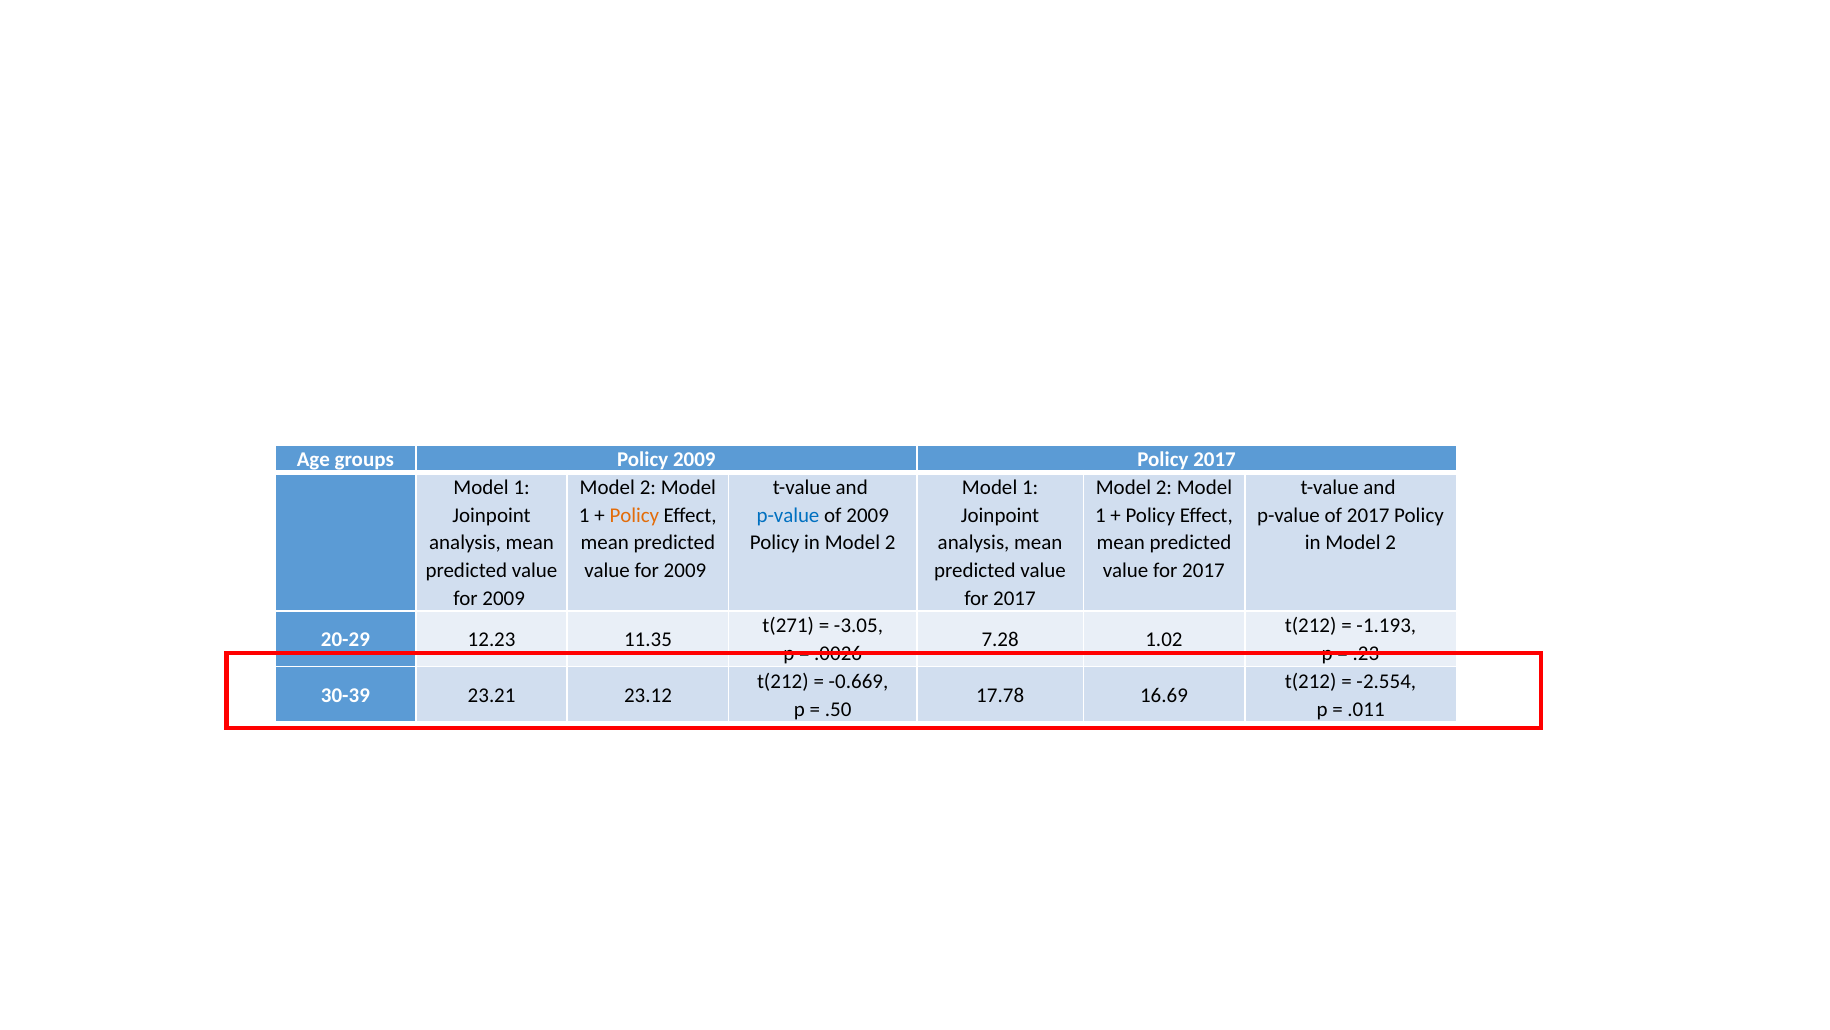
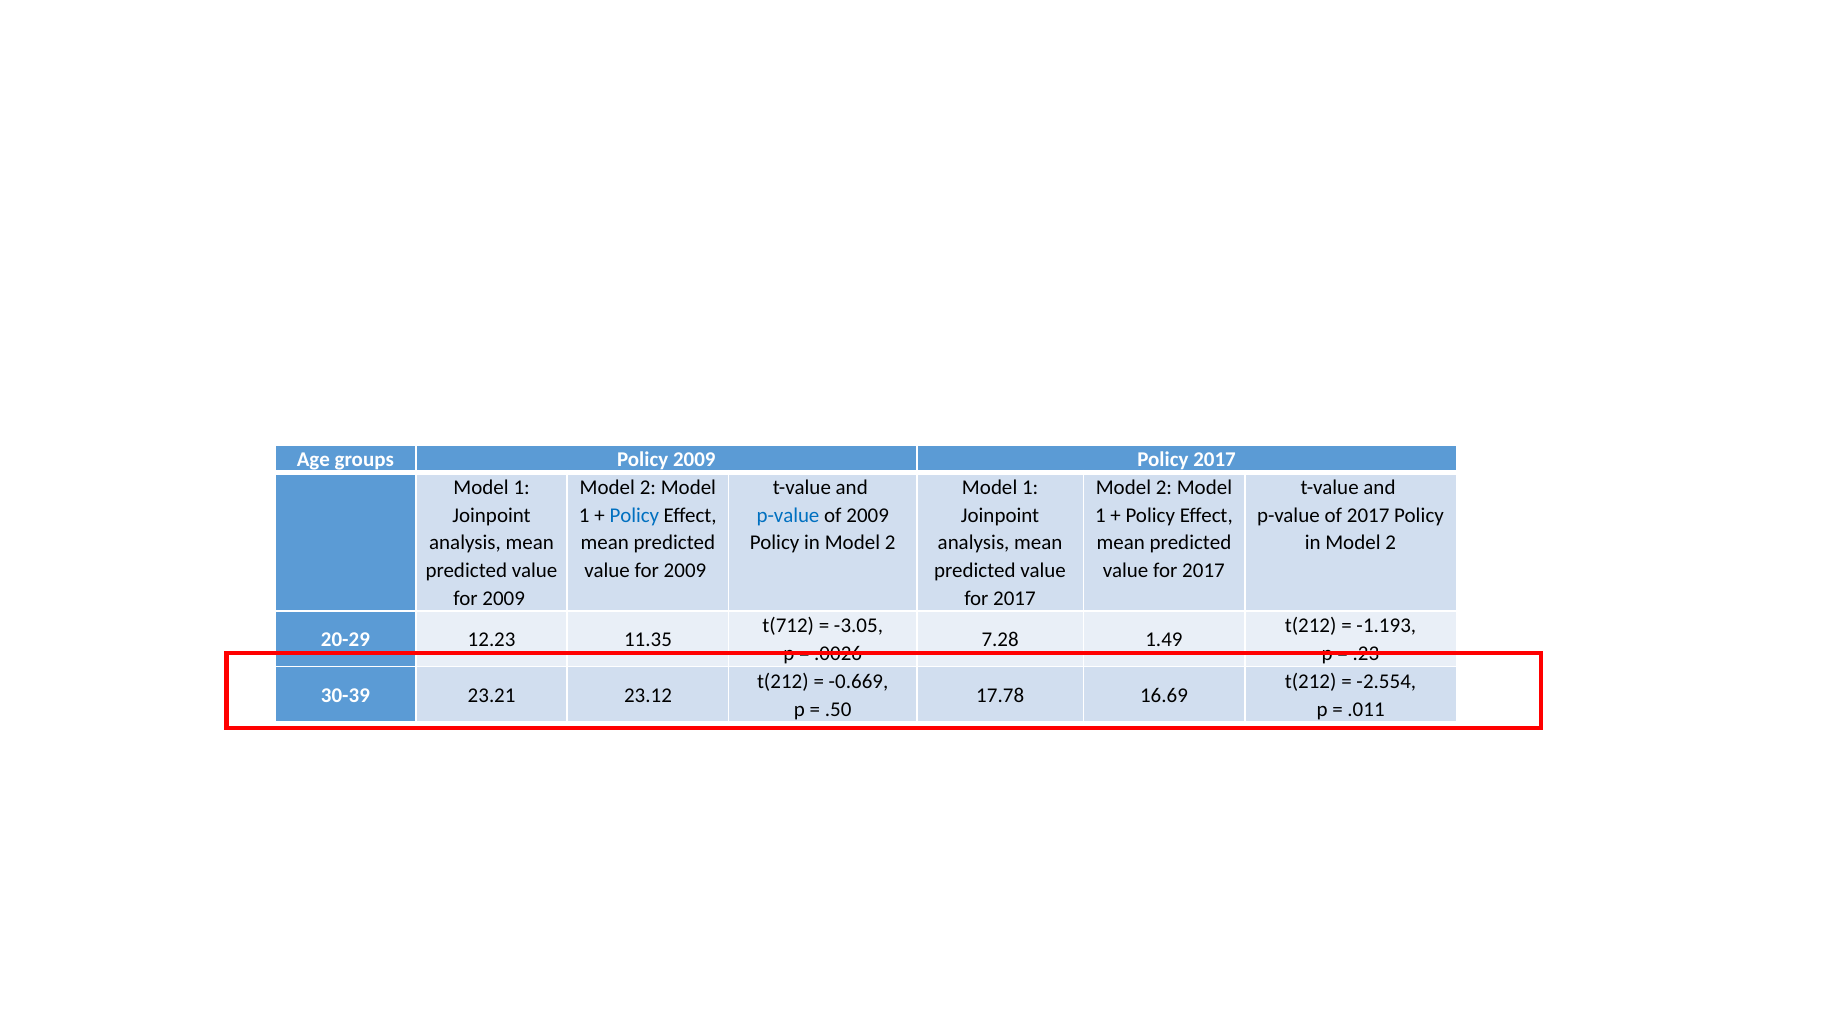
Policy colour: orange -> blue (634, 515)
t(271: t(271 -> t(712 (788, 626)
1.02: 1.02 -> 1.49 (1164, 639)
